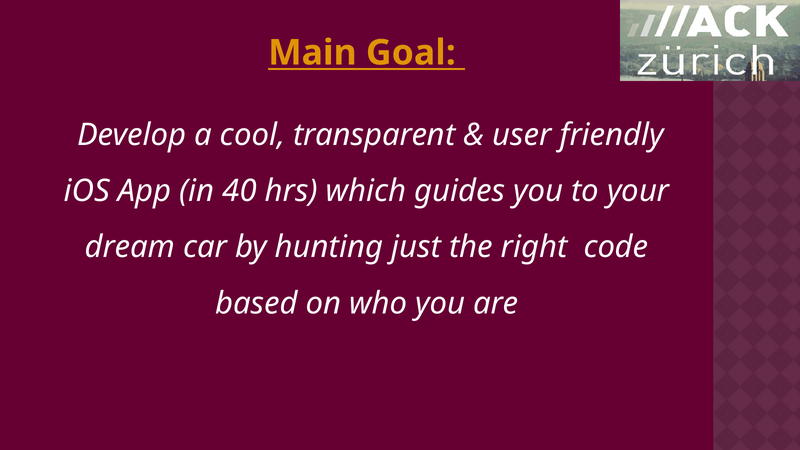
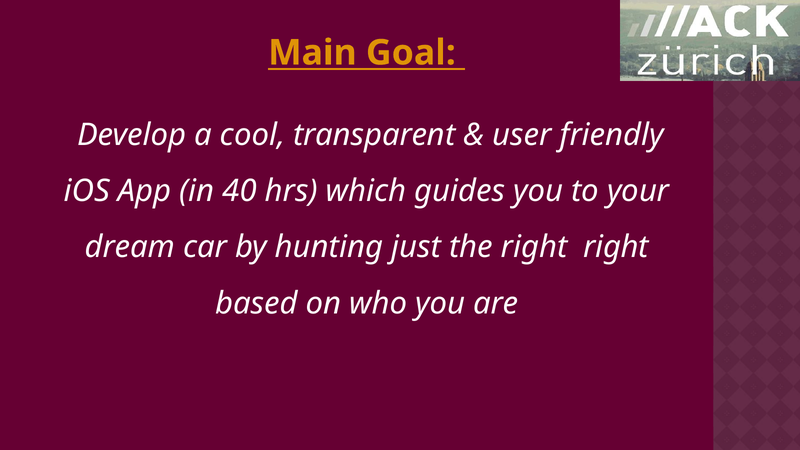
right code: code -> right (616, 247)
